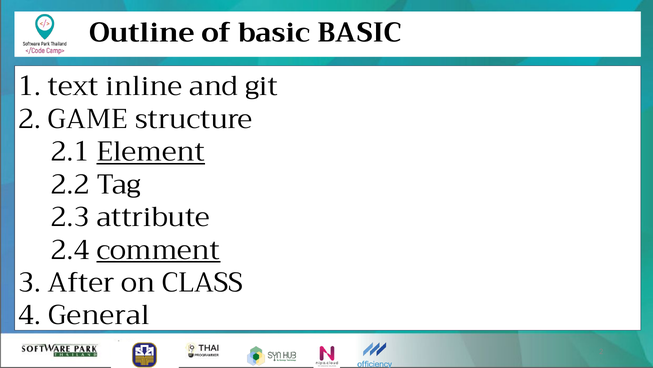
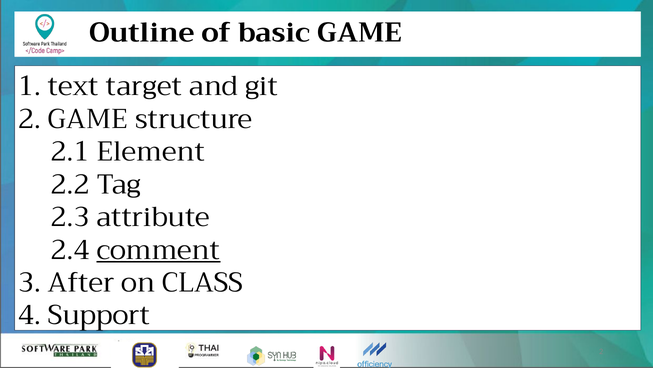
basic BASIC: BASIC -> GAME (360, 33)
inline: inline -> target (144, 86)
Element underline: present -> none (151, 152)
General: General -> Support (99, 315)
